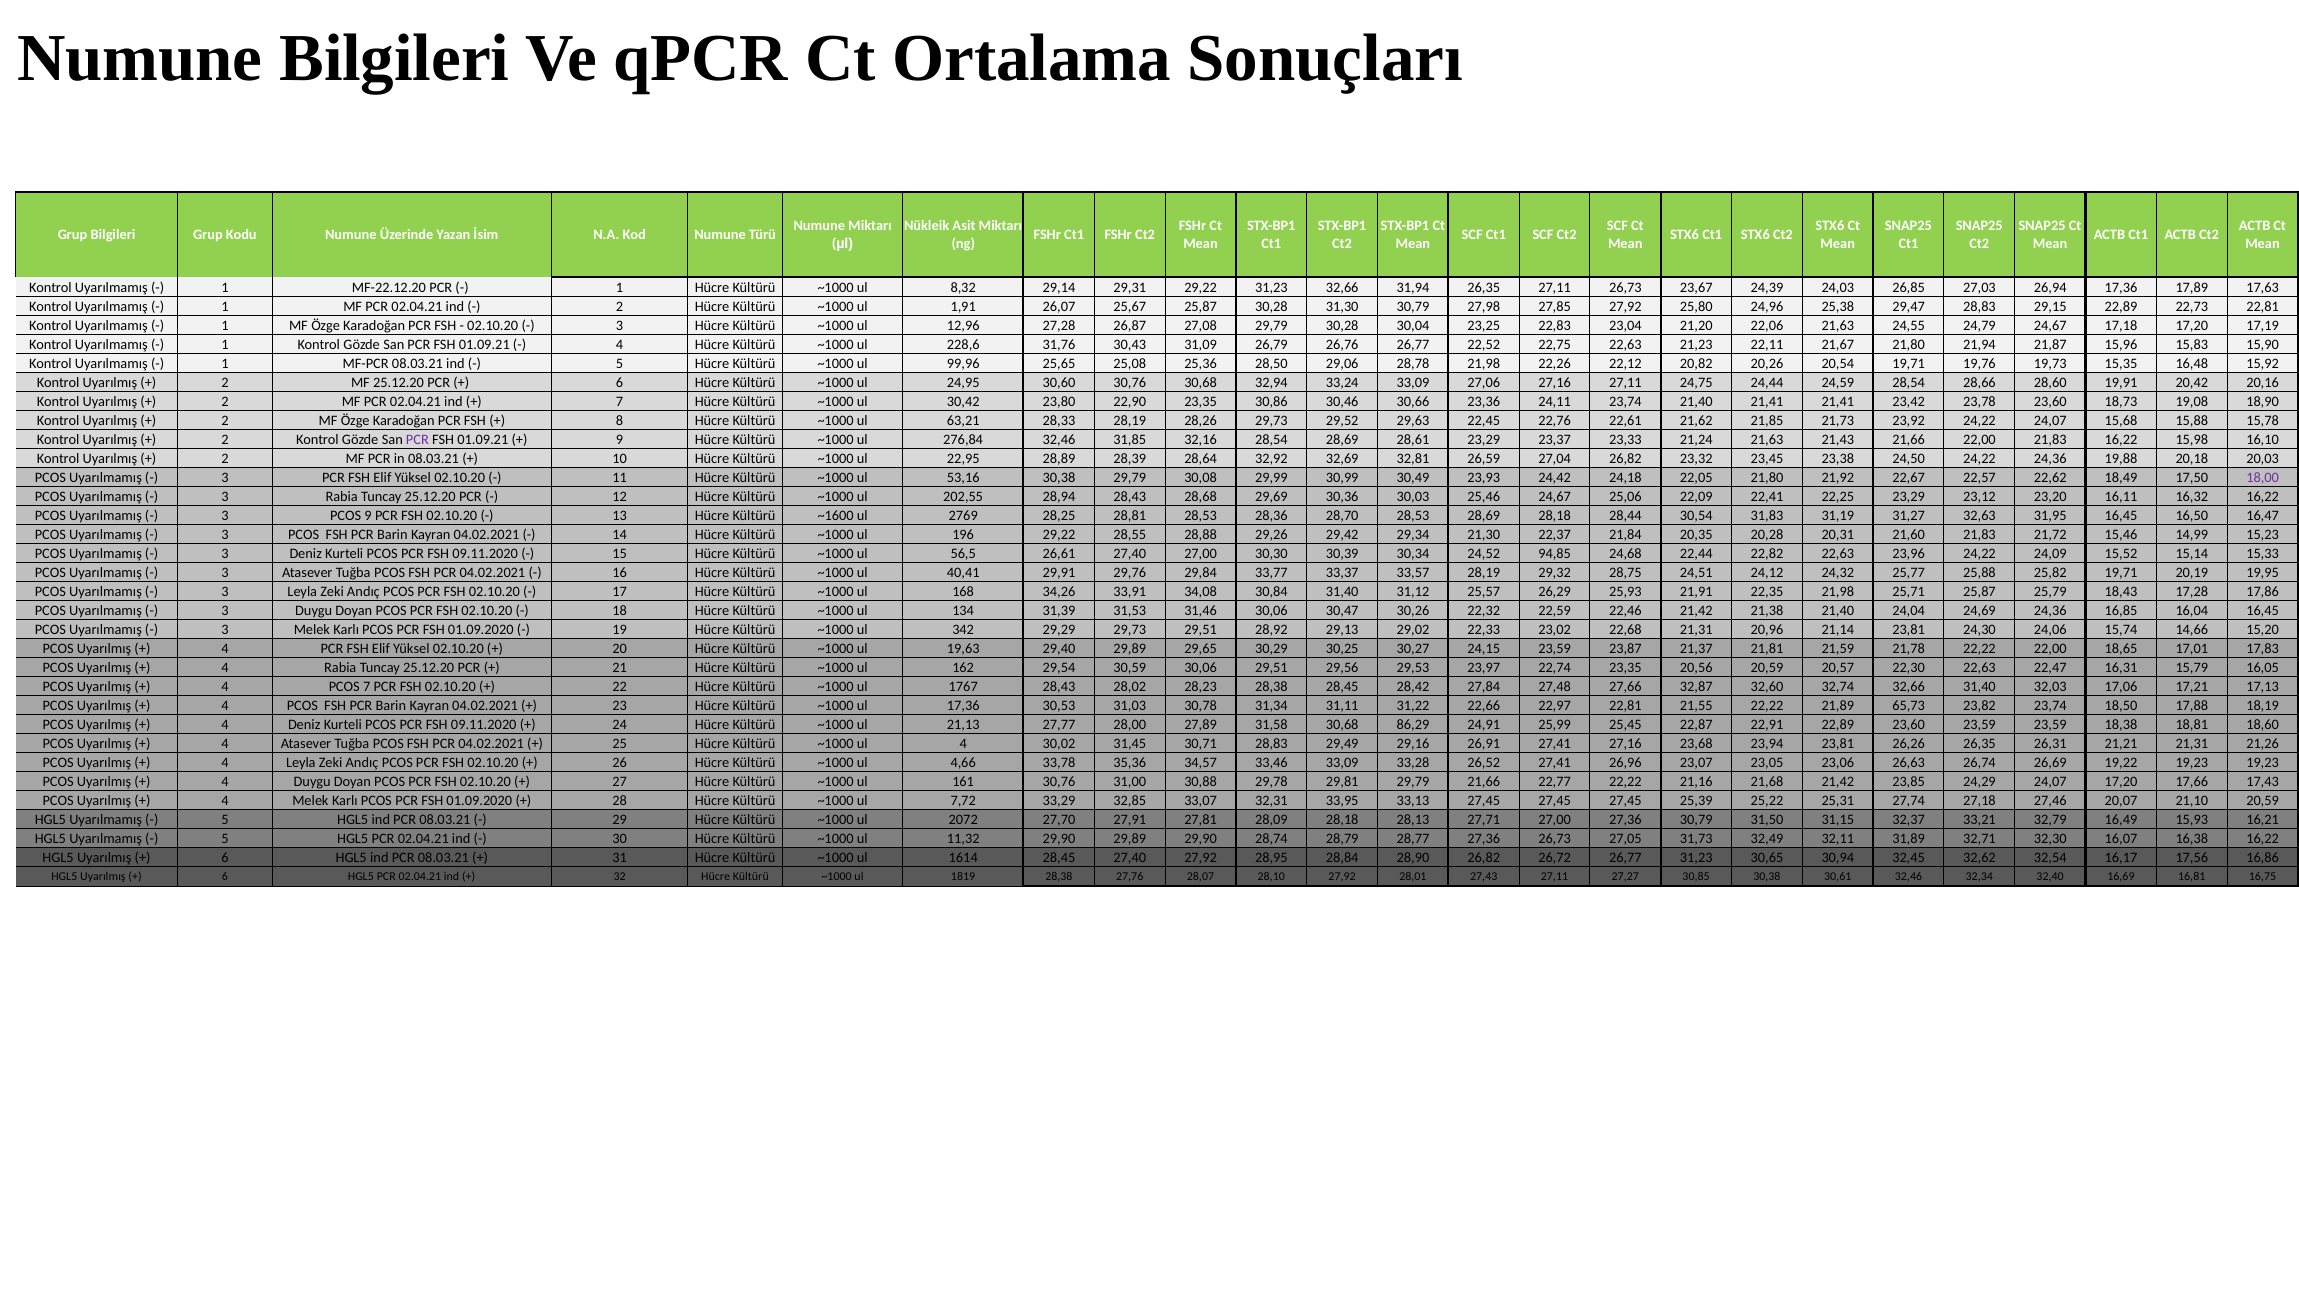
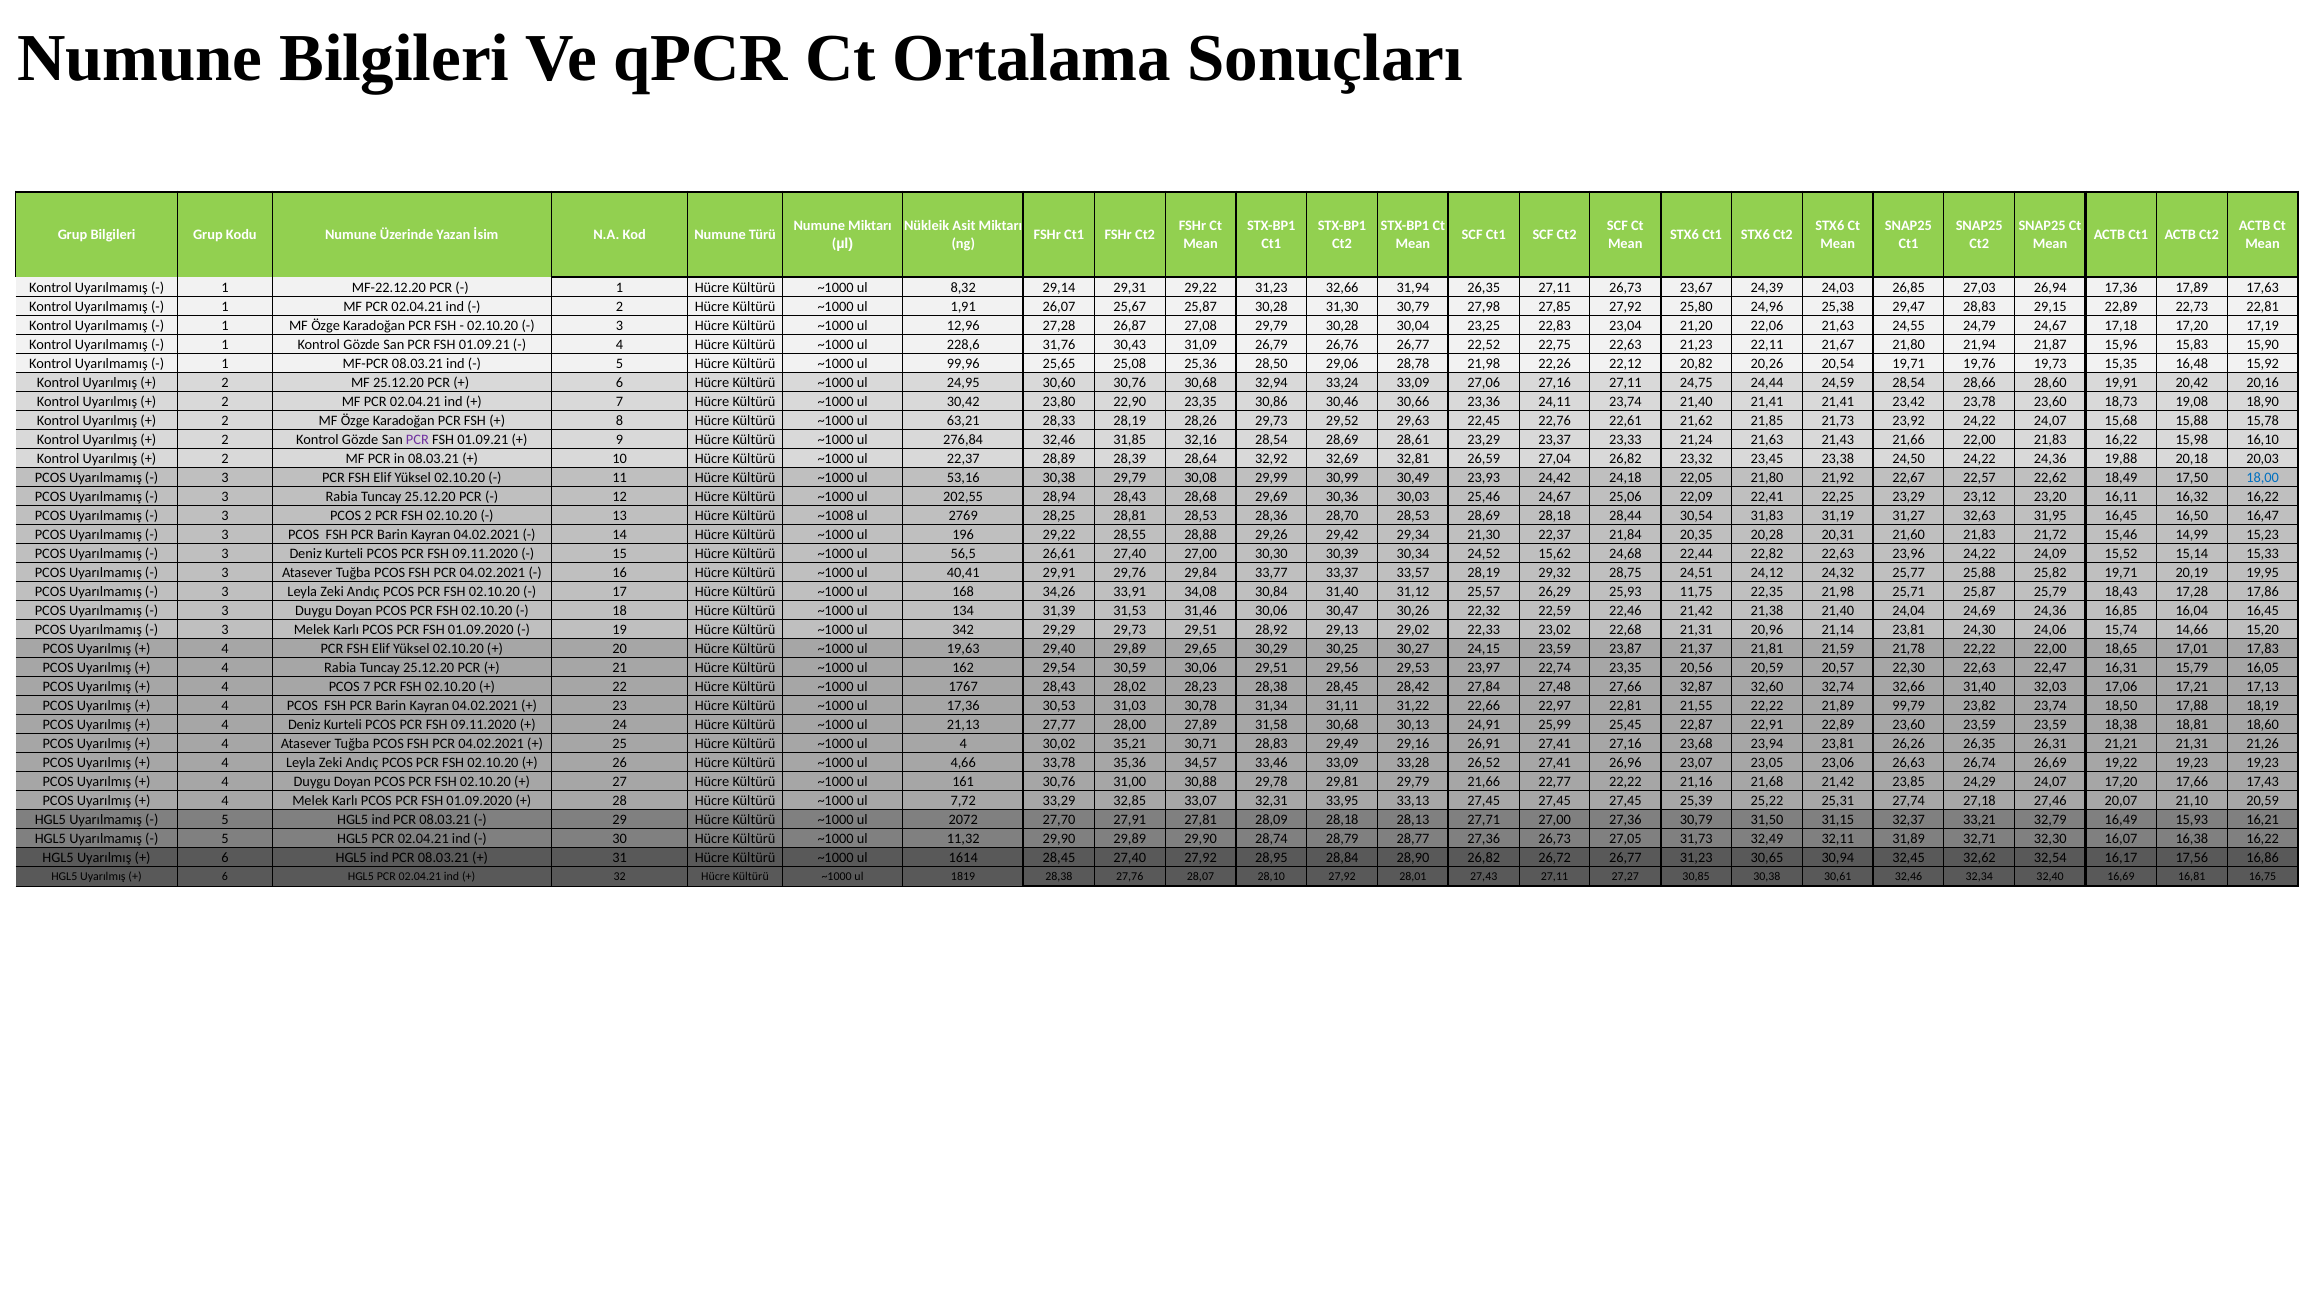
ul 22,95: 22,95 -> 22,37 (963, 458)
18,00 colour: purple -> blue (2263, 477)
PCOS 9: 9 -> 2 (368, 515)
~1600: ~1600 -> ~1008 (836, 515)
94,85: 94,85 -> 15,62 (1555, 553)
21,91: 21,91 -> 11,75 (1696, 591)
65,73: 65,73 -> 99,79 (1909, 706)
86,29: 86,29 -> 30,13 (1413, 725)
31,45: 31,45 -> 35,21 (1130, 744)
